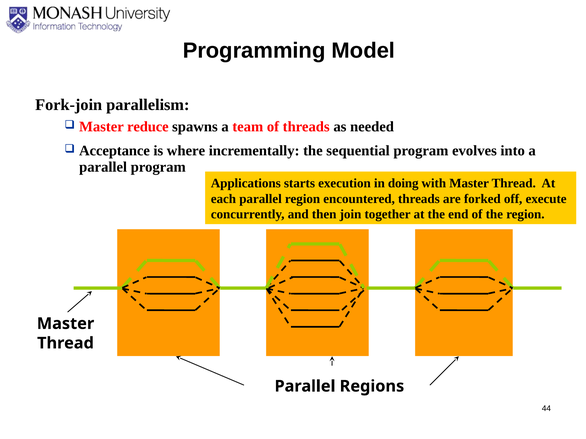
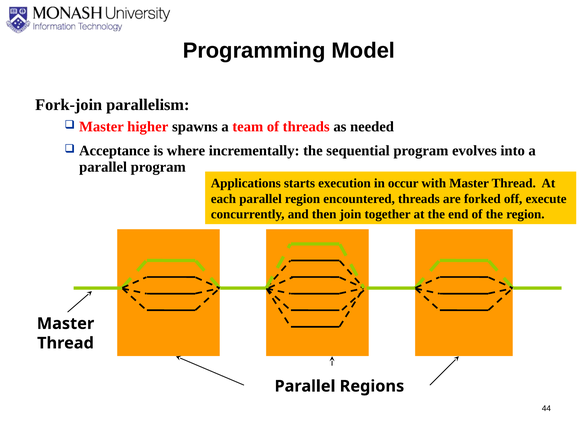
reduce: reduce -> higher (148, 127)
doing: doing -> occur (403, 183)
